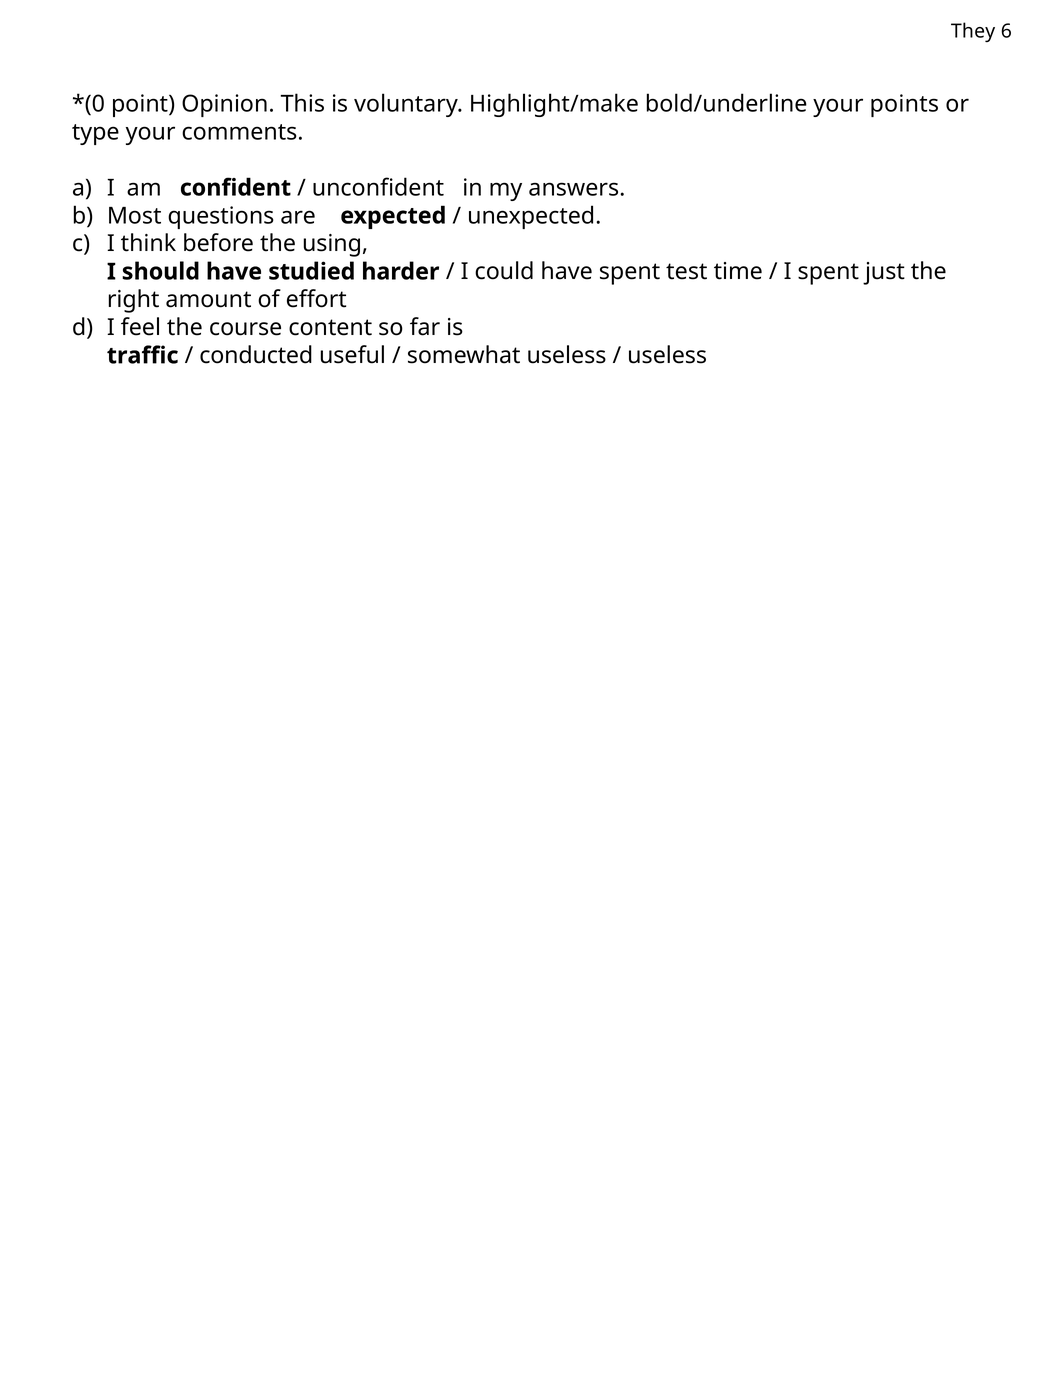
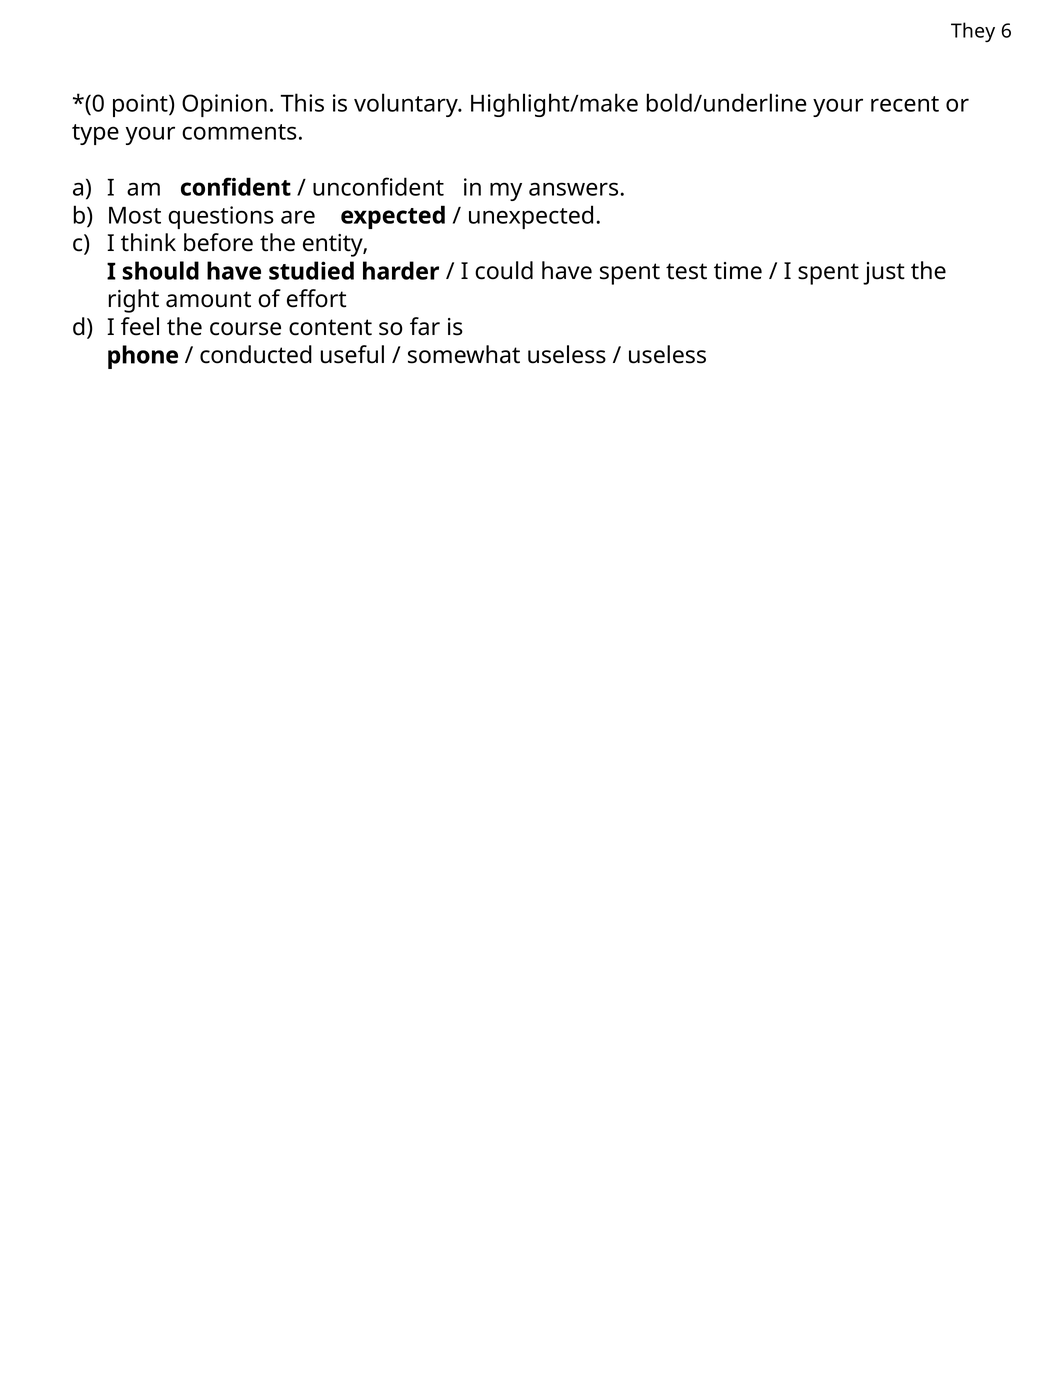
points: points -> recent (904, 104)
using: using -> entity (335, 244)
traffic: traffic -> phone (143, 355)
